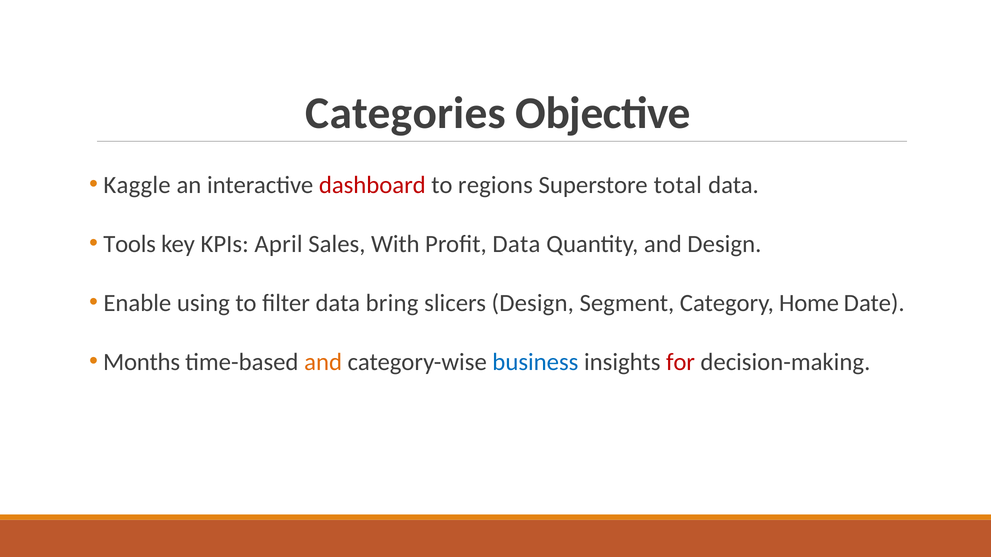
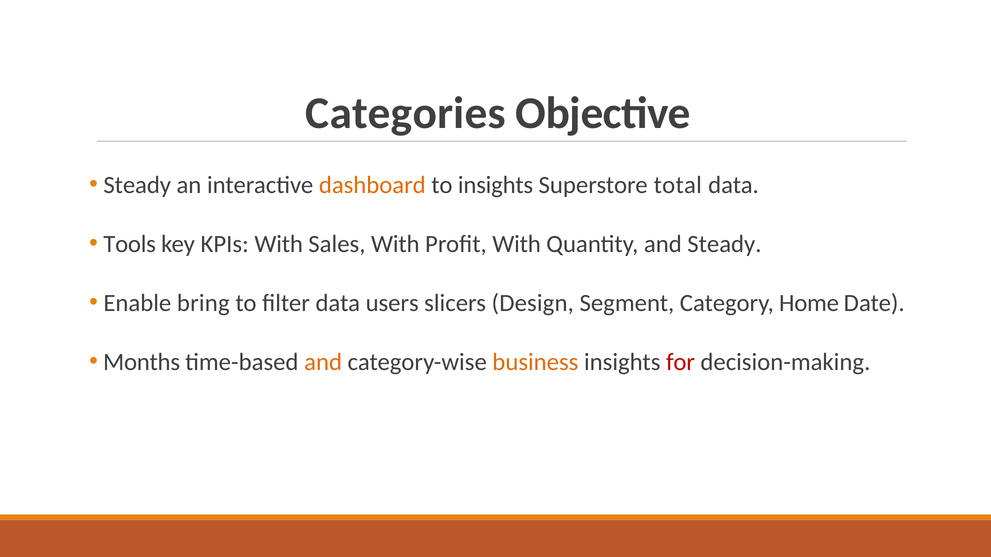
Kaggle: Kaggle -> Steady (137, 185)
dashboard colour: red -> orange (372, 185)
to regions: regions -> insights (496, 185)
KPIs April: April -> With (279, 244)
Profit Data: Data -> With (517, 244)
and Design: Design -> Steady (724, 244)
using: using -> bring (203, 303)
bring: bring -> users (392, 303)
business colour: blue -> orange (535, 362)
